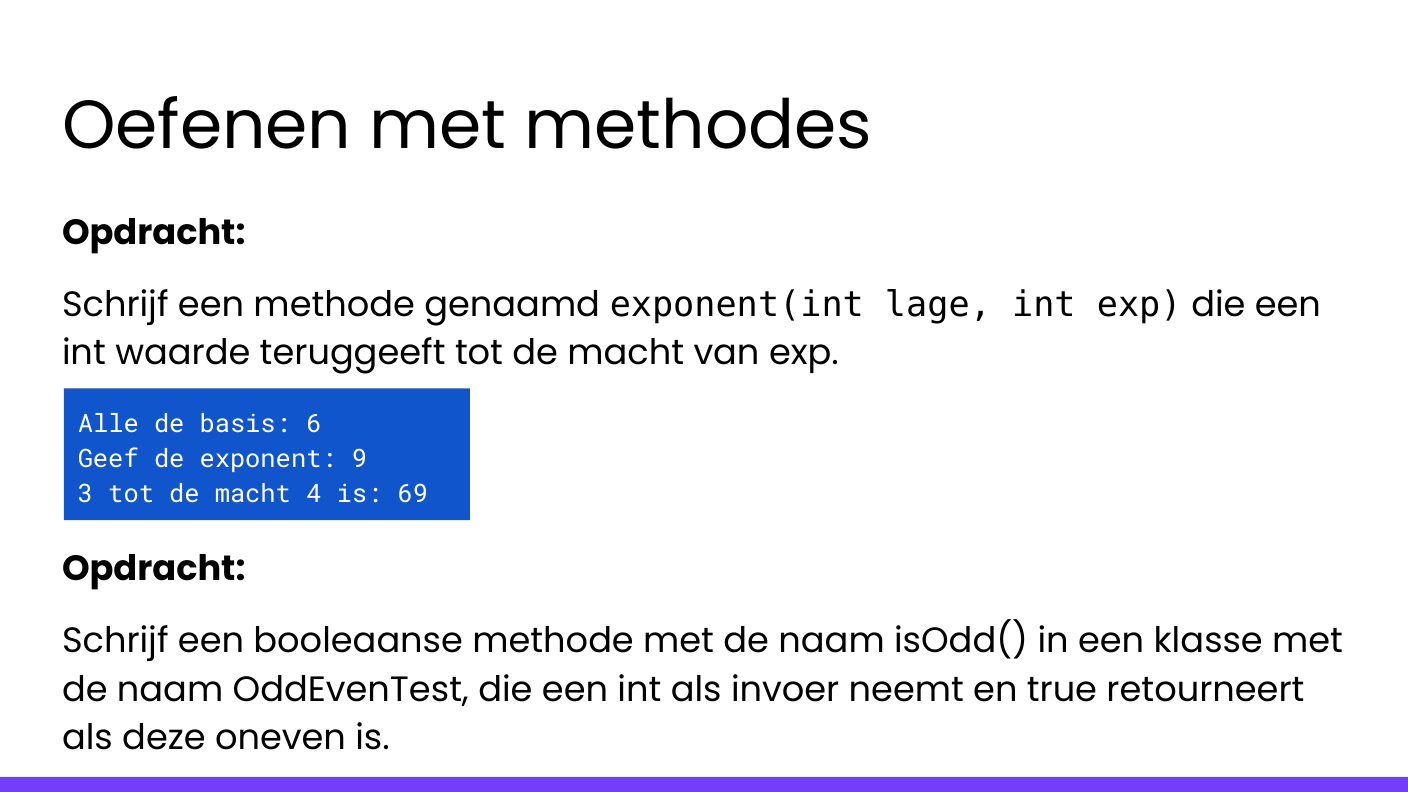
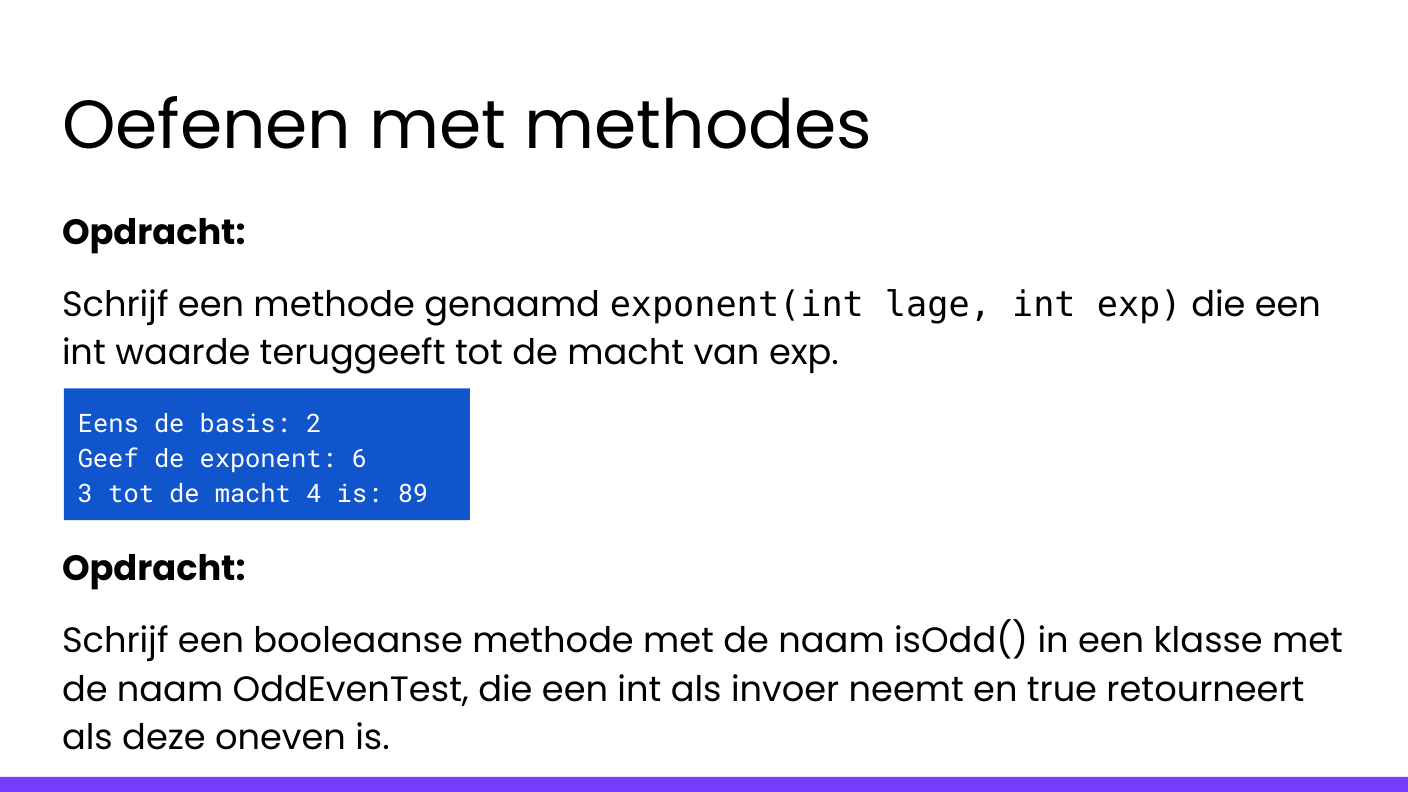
Alle: Alle -> Eens (108, 424)
6: 6 -> 2 (314, 424)
9: 9 -> 6 (359, 459)
69: 69 -> 89 (413, 494)
